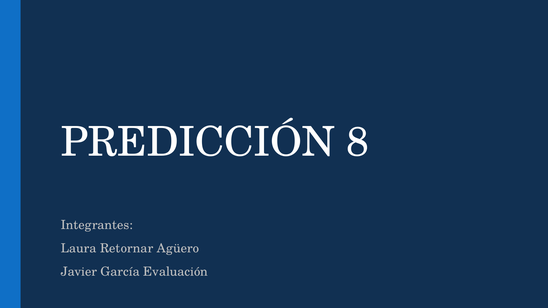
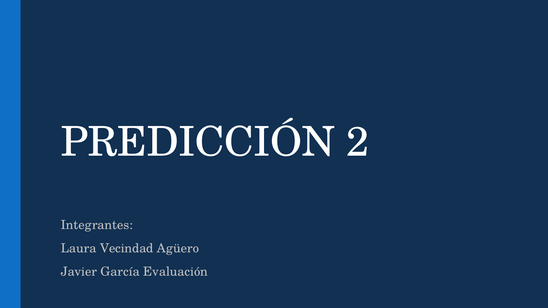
8: 8 -> 2 (357, 142)
Retornar: Retornar -> Vecindad (127, 249)
